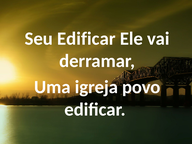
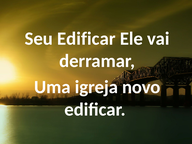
povo: povo -> novo (141, 87)
